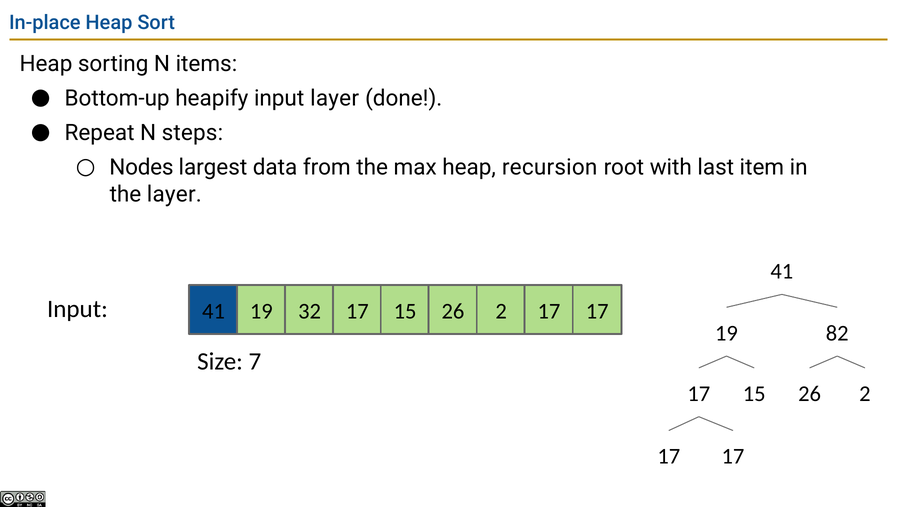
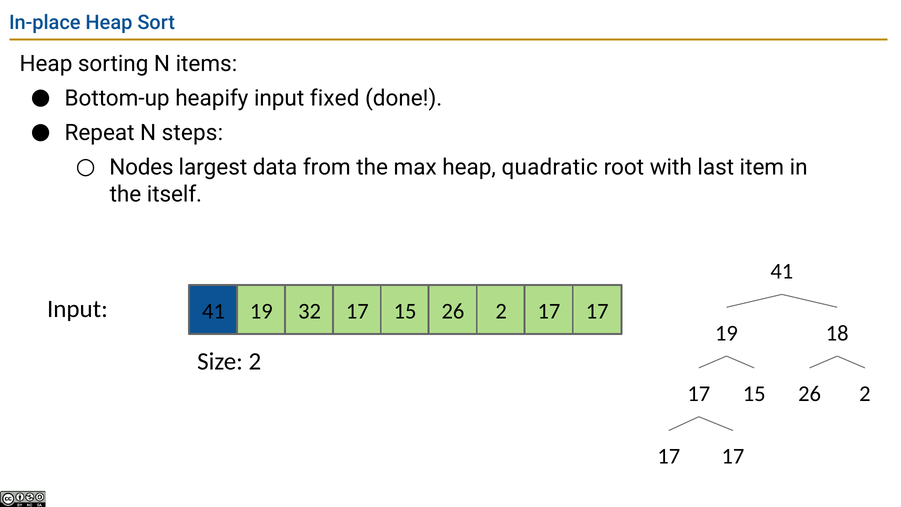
input layer: layer -> fixed (335, 98)
recursion: recursion -> quadratic (550, 167)
the layer: layer -> itself (174, 194)
82: 82 -> 18 (837, 333)
Size 7: 7 -> 2 (255, 361)
